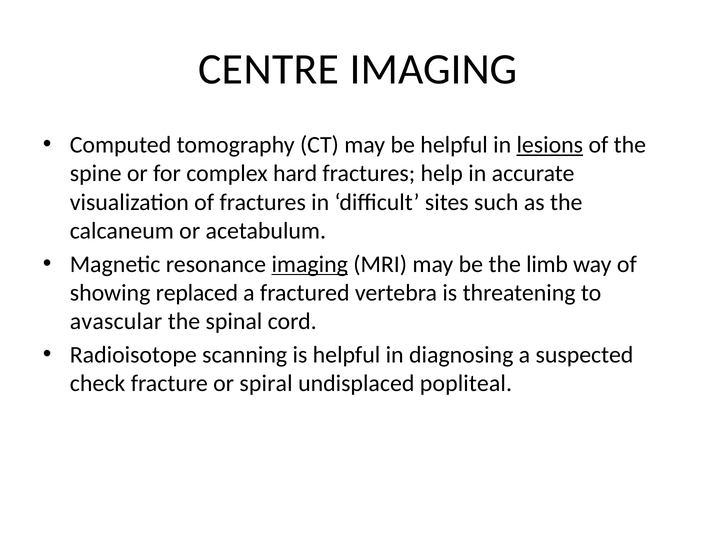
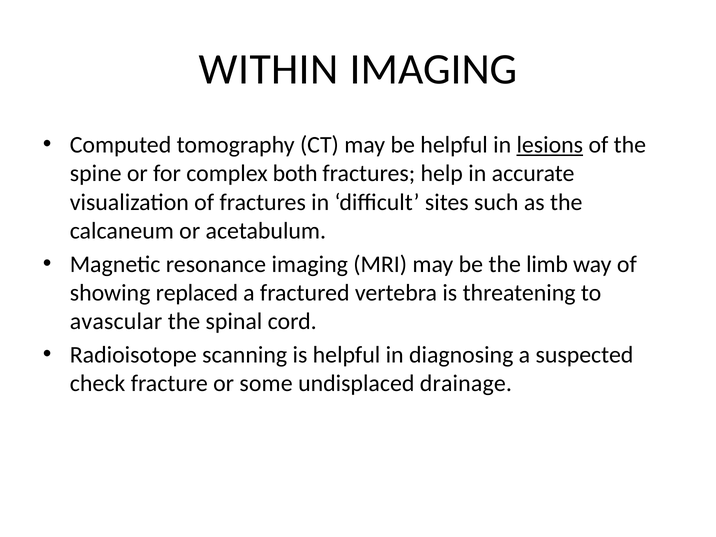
CENTRE: CENTRE -> WITHIN (269, 69)
hard: hard -> both (295, 174)
imaging underline: present -> none (310, 264)
spiral: spiral -> some (266, 384)
popliteal: popliteal -> drainage (466, 384)
